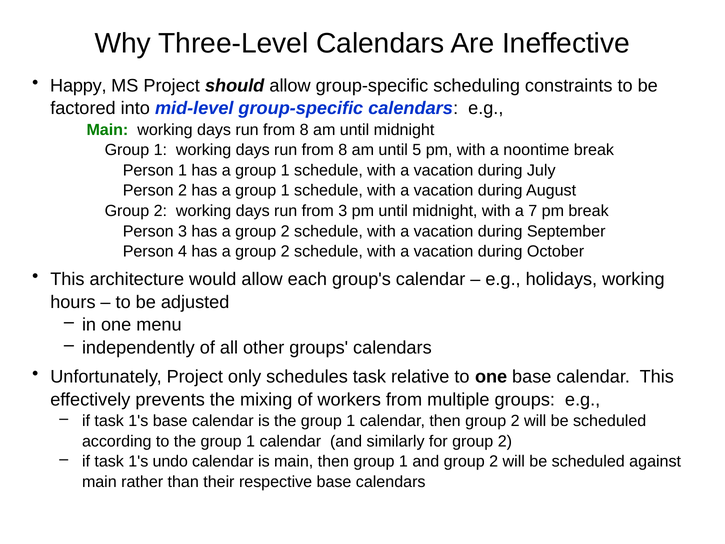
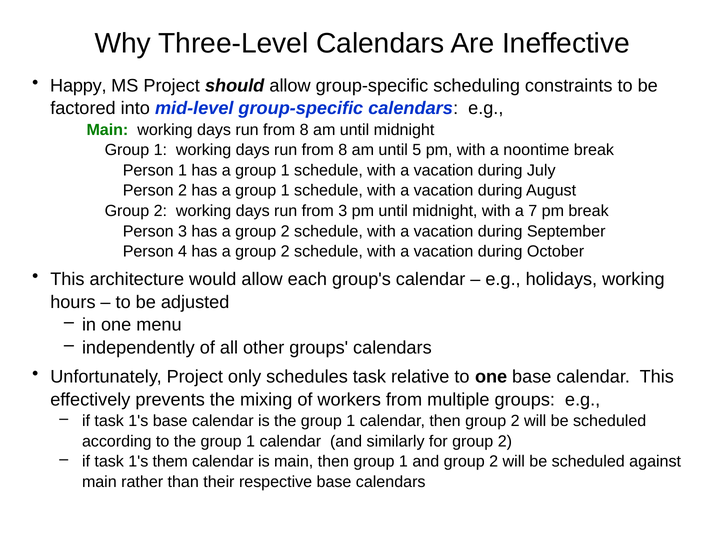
undo: undo -> them (170, 461)
